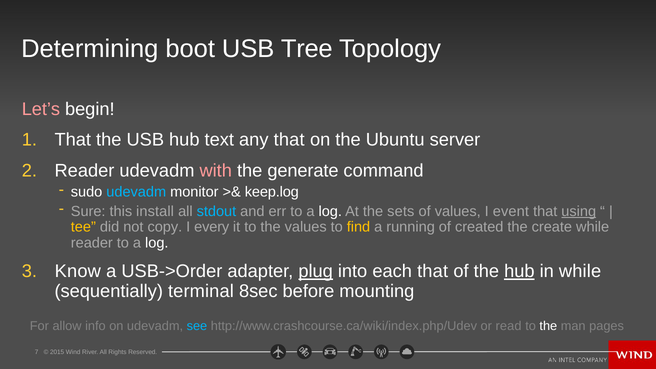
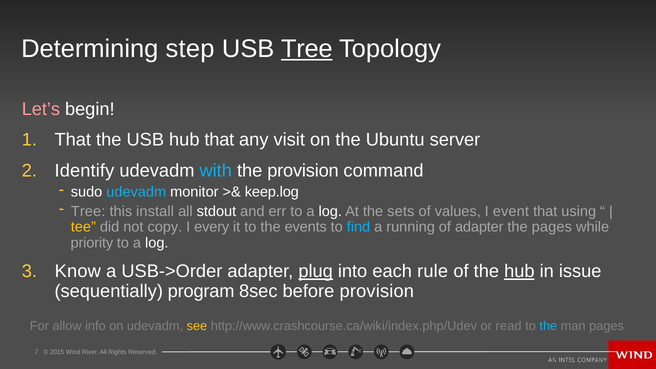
boot: boot -> step (190, 49)
Tree underline: none -> present (307, 49)
hub text: text -> that (219, 140)
any that: that -> visit (289, 140)
Reader: Reader -> Identify (84, 171)
with colour: pink -> light blue (216, 171)
the generate: generate -> provision (303, 171)
Sure: Sure -> Tree (88, 211)
stdout colour: light blue -> white (216, 211)
using underline: present -> none (579, 211)
the values: values -> events (306, 227)
find colour: yellow -> light blue (359, 227)
of created: created -> adapter (479, 227)
the create: create -> pages (552, 227)
reader: reader -> priority (92, 243)
each that: that -> rule (433, 271)
in while: while -> issue (580, 271)
terminal: terminal -> program (201, 291)
before mounting: mounting -> provision (377, 291)
see colour: light blue -> yellow (197, 326)
the colour: white -> light blue (548, 326)
